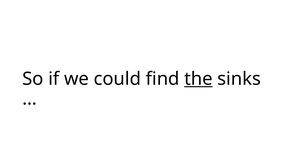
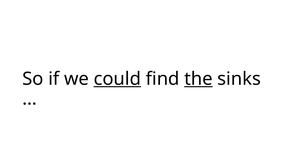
could underline: none -> present (117, 79)
